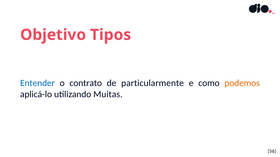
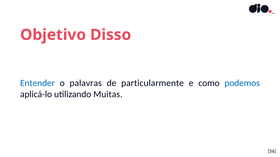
Tipos: Tipos -> Disso (111, 35)
contrato: contrato -> palavras (86, 83)
podemos colour: orange -> blue (242, 83)
